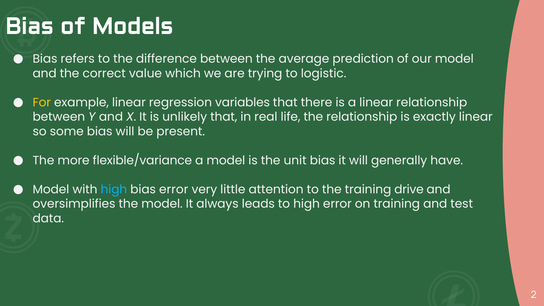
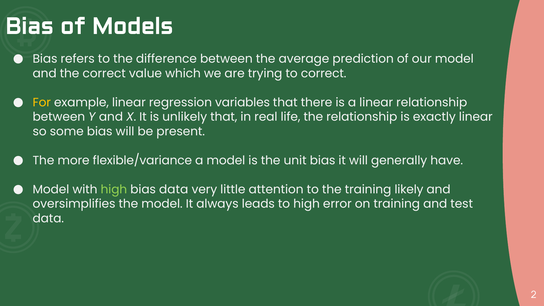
to logistic: logistic -> correct (324, 73)
high colour: light blue -> light green (114, 189)
bias error: error -> data (174, 189)
drive: drive -> likely (409, 189)
